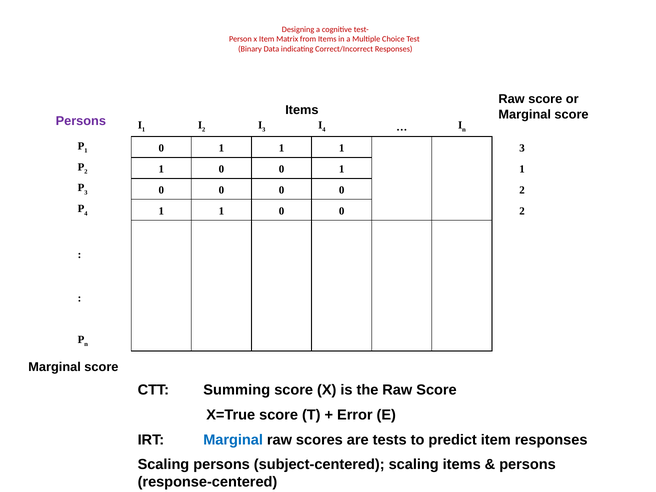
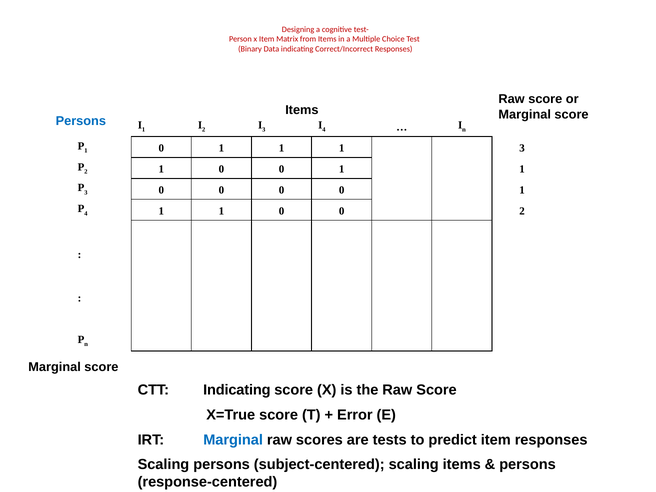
Persons colour: purple -> blue (81, 121)
0 0 0 2: 2 -> 1 (522, 190)
CTT Summing: Summing -> Indicating (237, 390)
